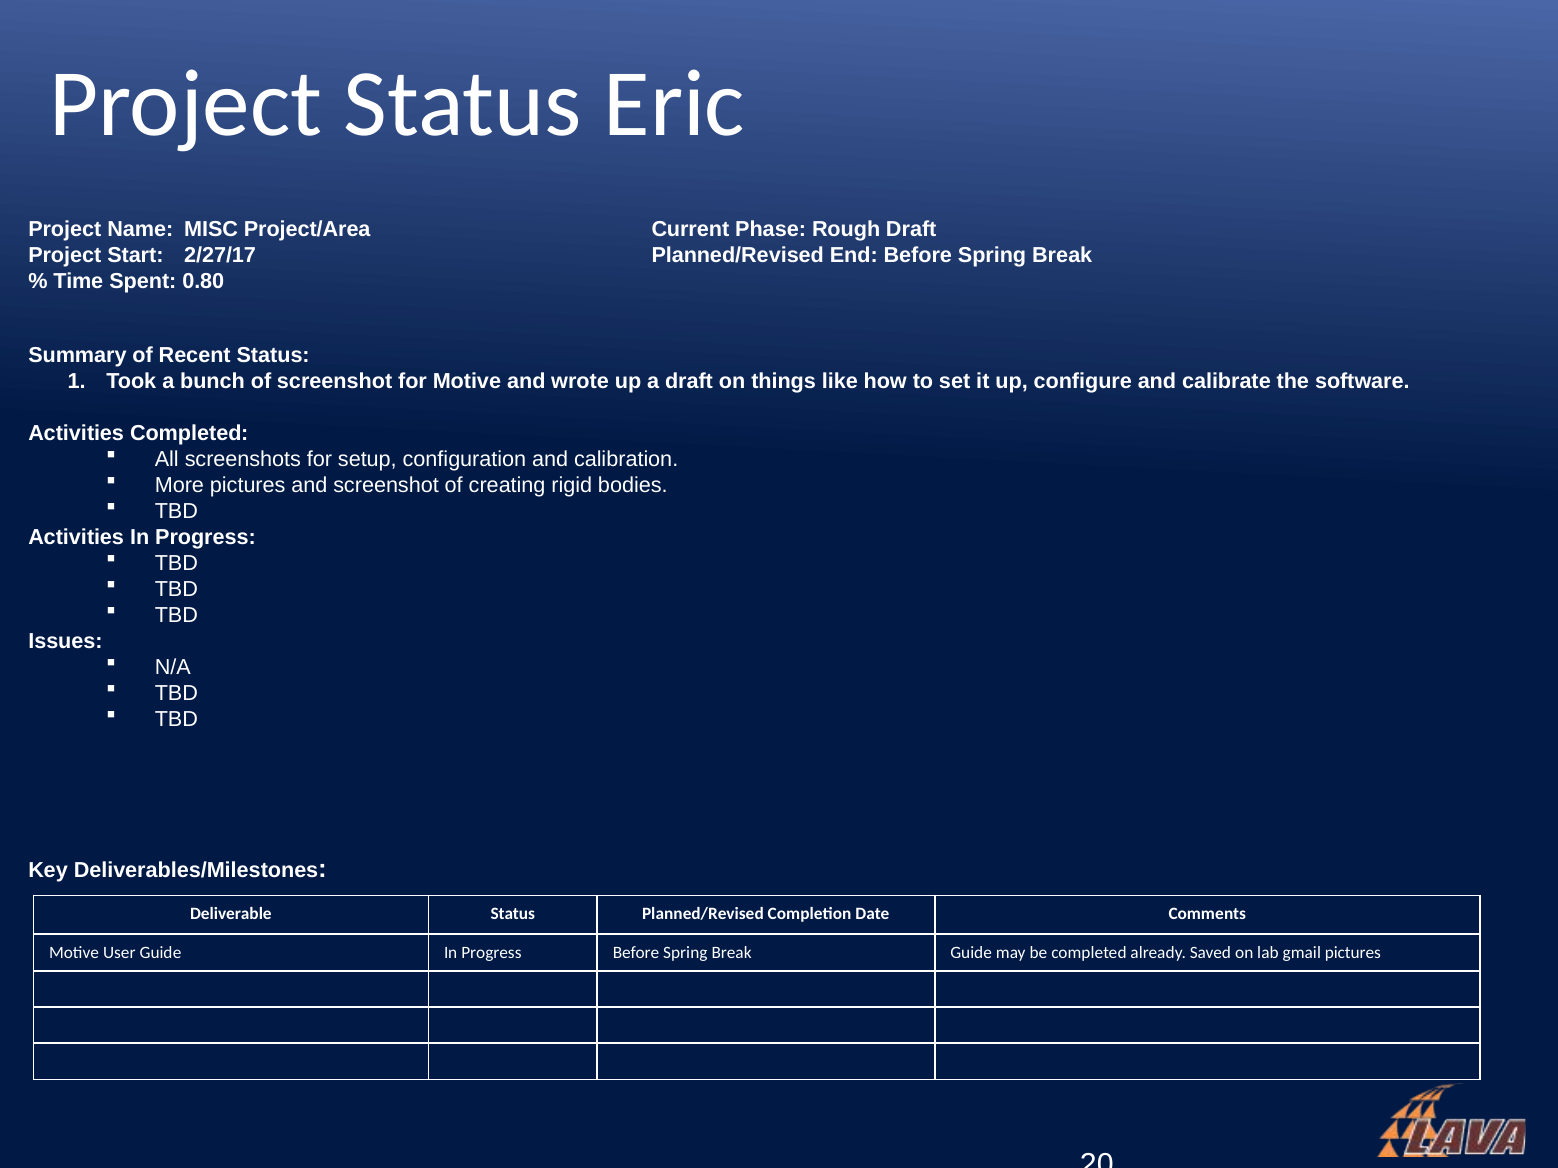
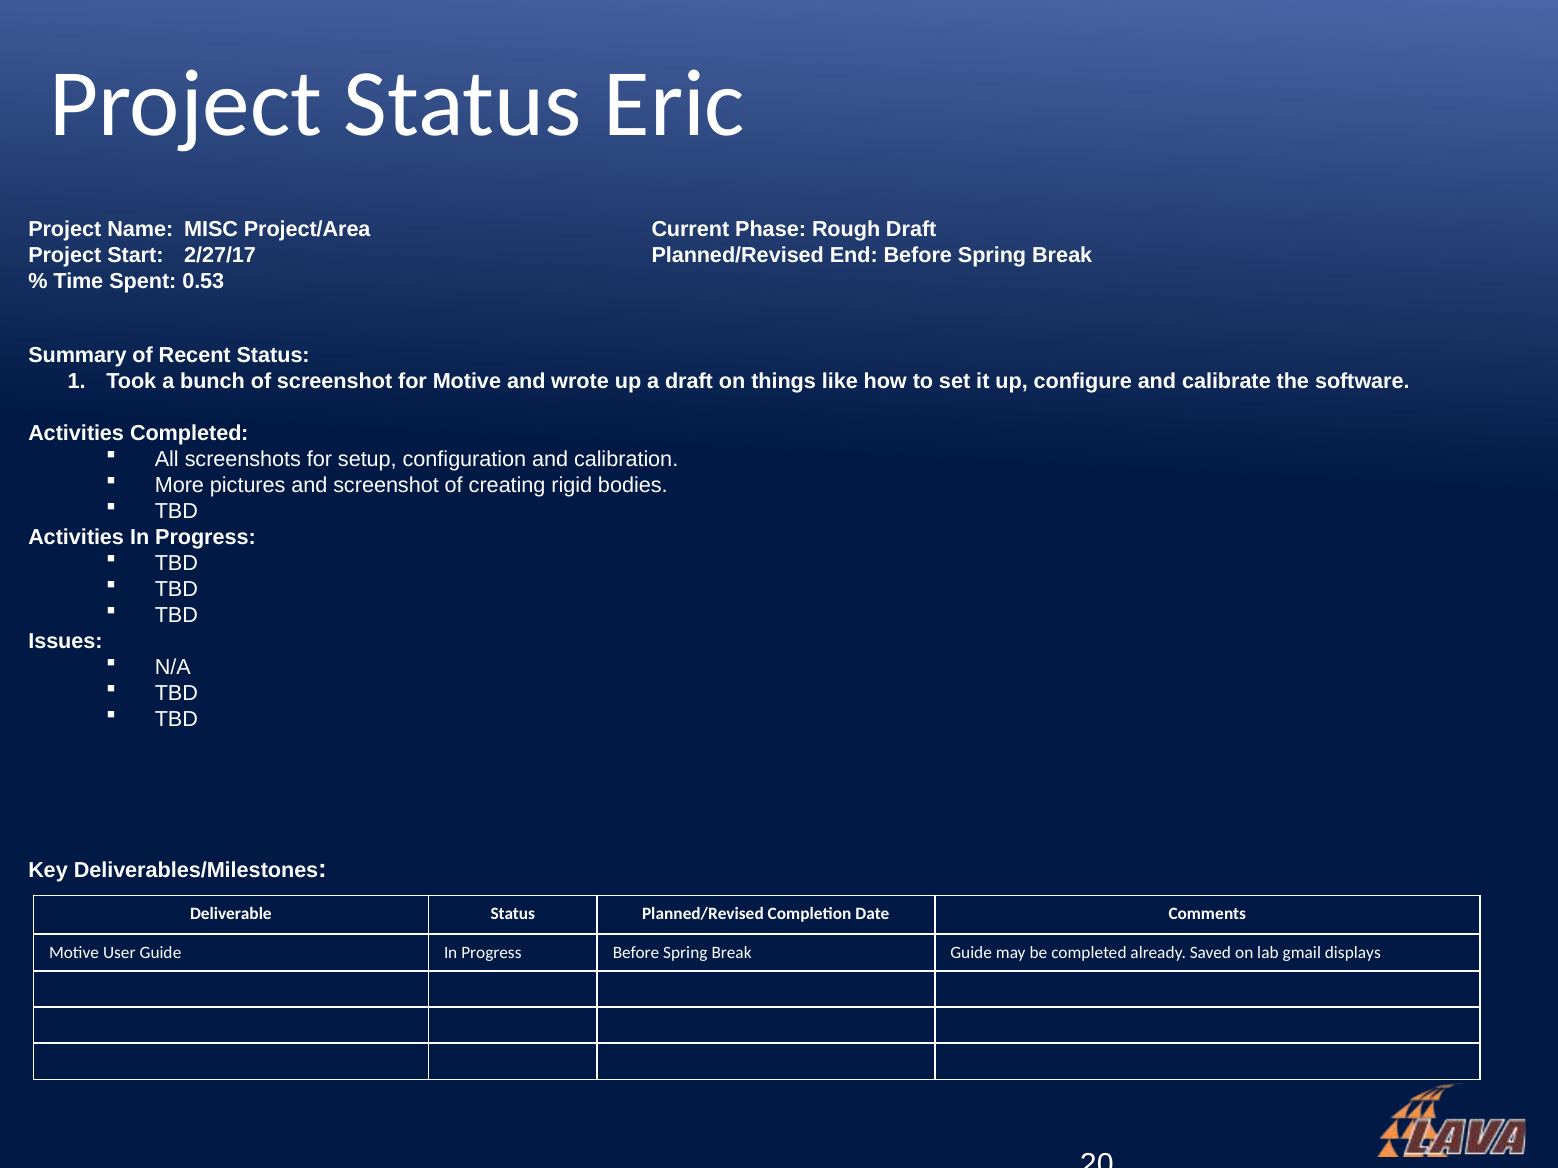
0.80: 0.80 -> 0.53 (203, 282)
gmail pictures: pictures -> displays (1353, 953)
